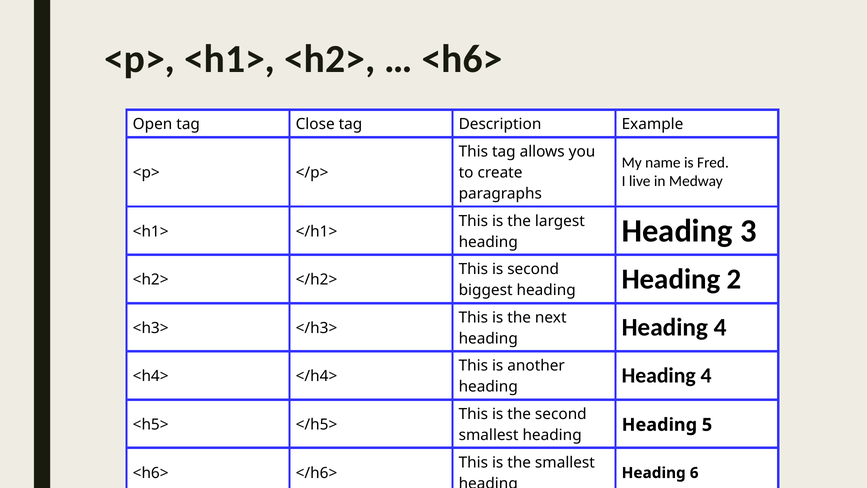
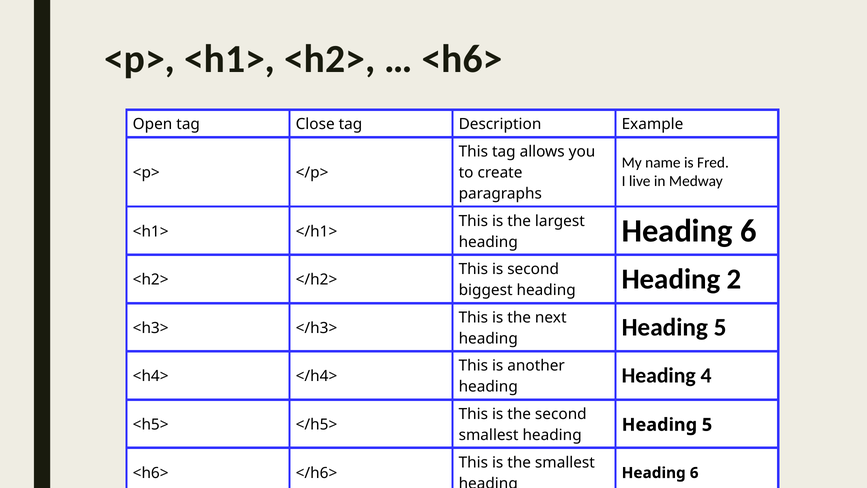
3: 3 -> 6 (748, 231)
4: 4 -> 5 (720, 327)
